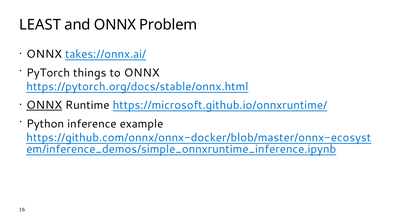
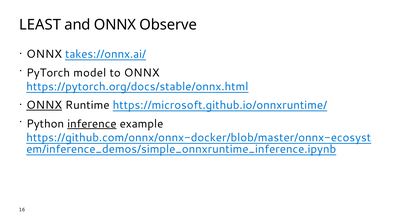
Problem: Problem -> Observe (168, 25)
things: things -> model (90, 73)
inference underline: none -> present (92, 124)
